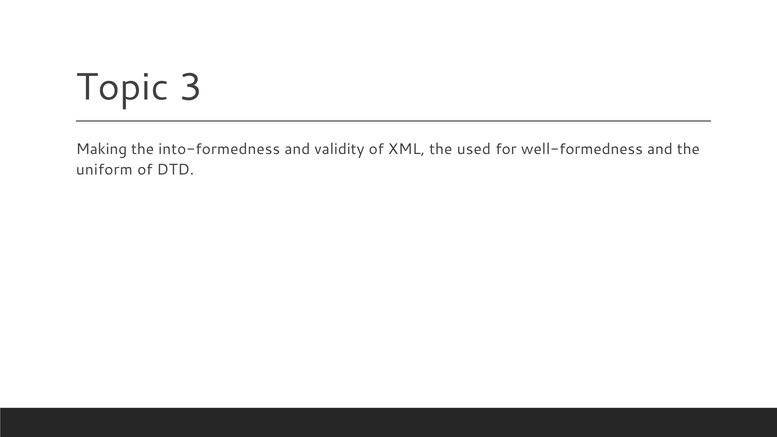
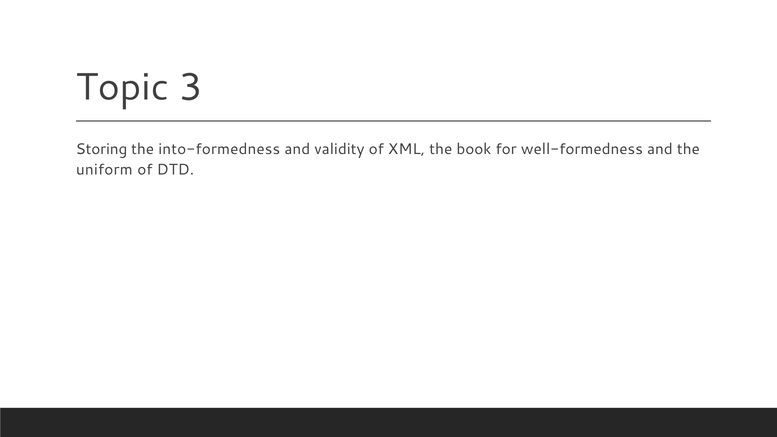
Making: Making -> Storing (101, 149)
used: used -> book (474, 149)
